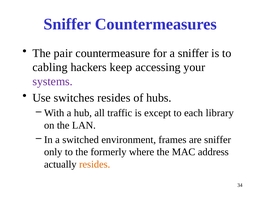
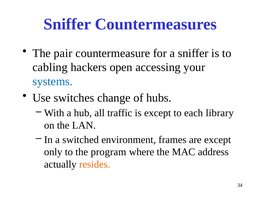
keep: keep -> open (121, 68)
systems colour: purple -> blue (53, 82)
switches resides: resides -> change (114, 98)
are sniffer: sniffer -> except (218, 140)
formerly: formerly -> program (108, 153)
